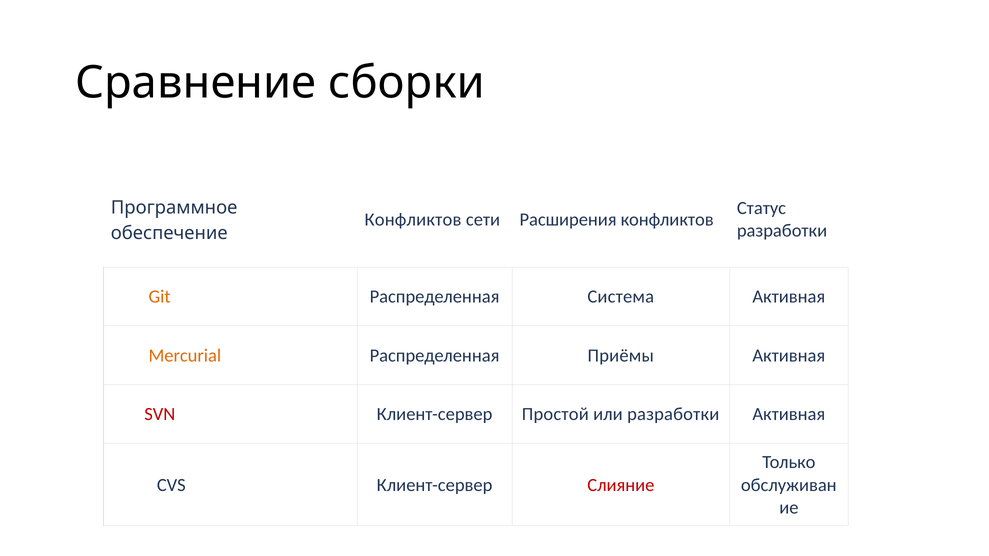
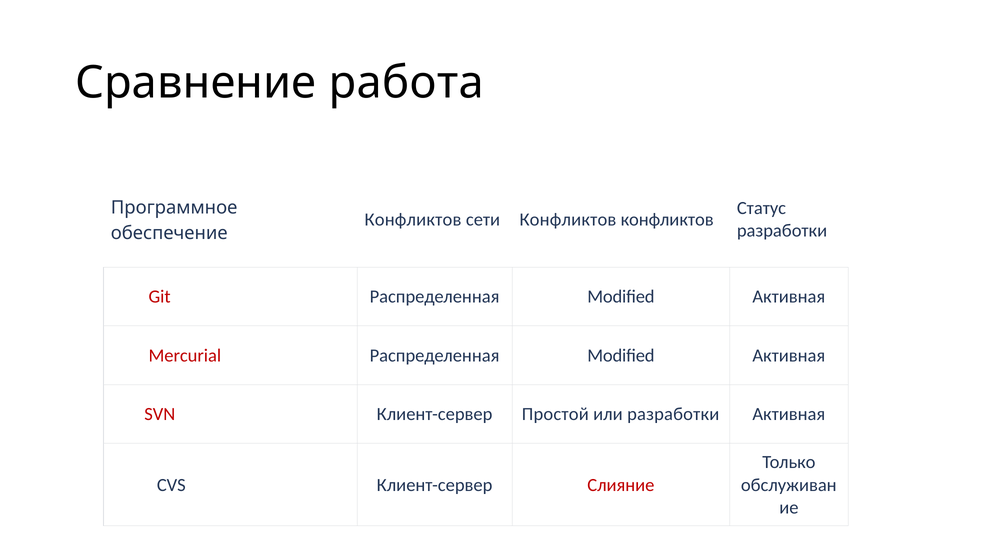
сборки: сборки -> работа (406, 83)
сети Расширения: Расширения -> Конфликтов (568, 220)
Git colour: orange -> red (160, 297)
Система: Система -> Modiﬁed (621, 297)
Mercurial colour: orange -> red (185, 356)
Приёмы: Приёмы -> Modiﬁed (621, 356)
